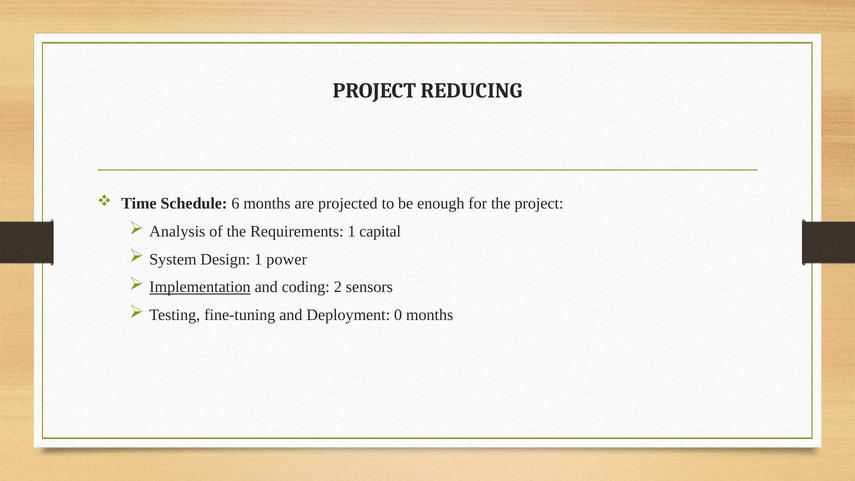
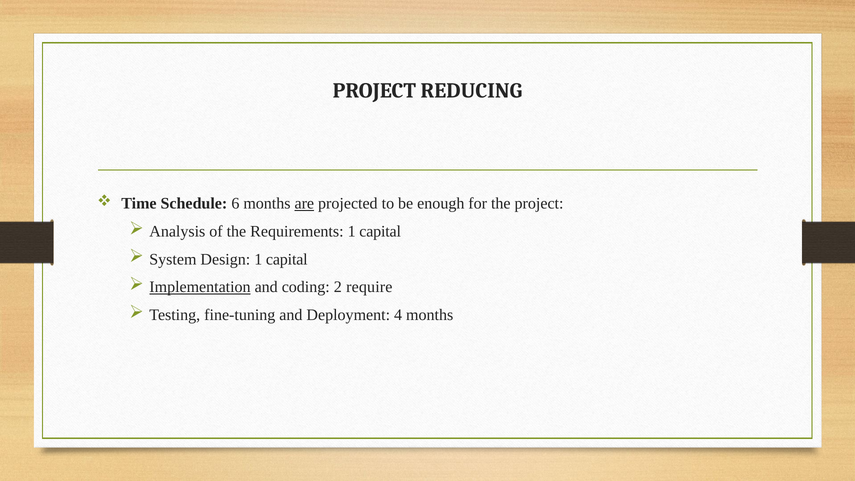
are underline: none -> present (304, 204)
Design 1 power: power -> capital (287, 259)
sensors: sensors -> require (369, 287)
0: 0 -> 4 (398, 315)
